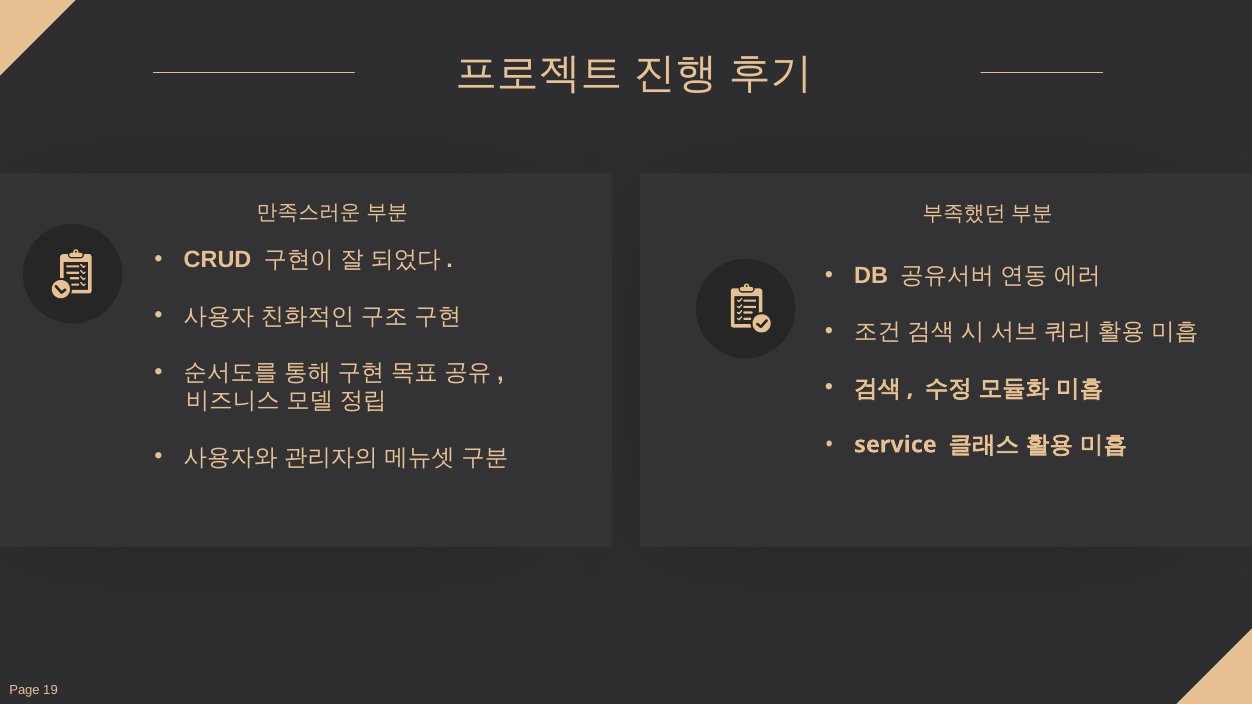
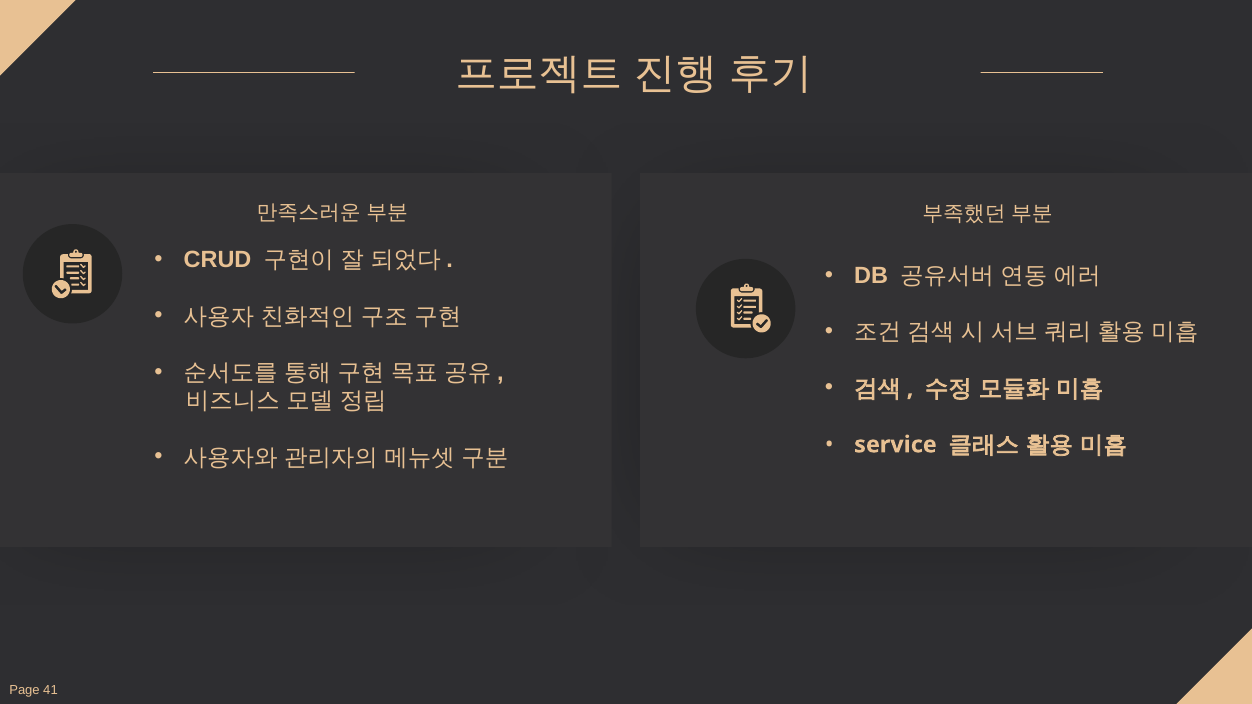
19: 19 -> 41 (50, 690)
